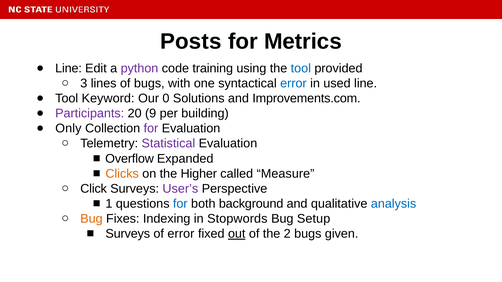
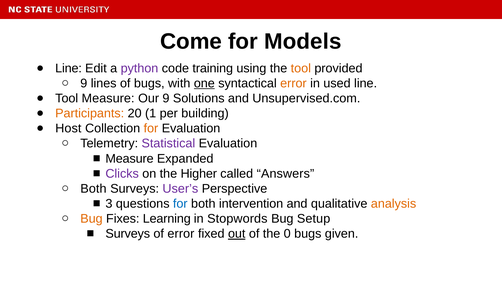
Posts: Posts -> Come (191, 41)
Metrics: Metrics -> Models (303, 41)
tool colour: blue -> orange (301, 68)
3: 3 -> 9 (84, 83)
one underline: none -> present (204, 83)
error colour: blue -> orange (293, 83)
Tool Keyword: Keyword -> Measure (108, 99)
Our 0: 0 -> 9 (166, 99)
Improvements.com: Improvements.com -> Unsupervised.com (306, 99)
Participants colour: purple -> orange (90, 114)
9: 9 -> 1 (151, 114)
Only: Only -> Host (68, 129)
for colour: purple -> orange (151, 129)
Overflow: Overflow -> Measure (130, 159)
Clicks colour: orange -> purple (122, 174)
Measure: Measure -> Answers (285, 174)
Click: Click -> Both (93, 189)
1: 1 -> 3 (109, 204)
background: background -> intervention (251, 204)
analysis colour: blue -> orange (394, 204)
Indexing: Indexing -> Learning (167, 219)
2: 2 -> 0 (287, 234)
